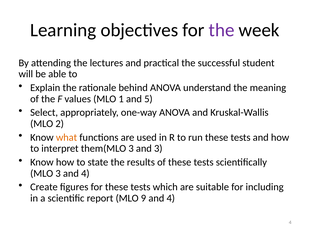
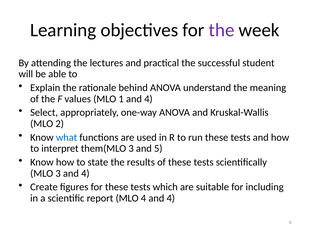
1 and 5: 5 -> 4 (148, 99)
what colour: orange -> blue (67, 137)
and 3: 3 -> 5 (158, 148)
MLO 9: 9 -> 4 (143, 198)
